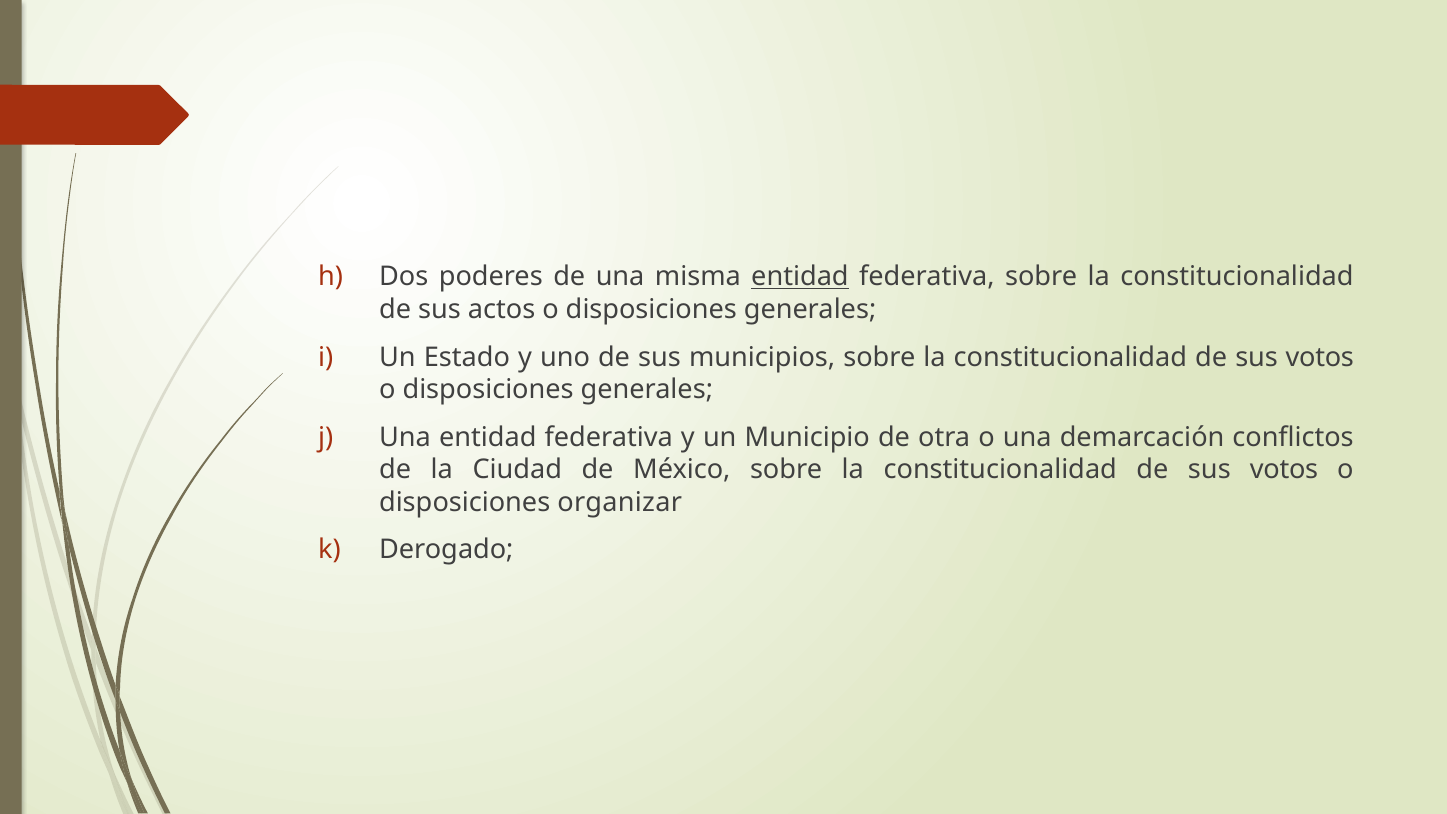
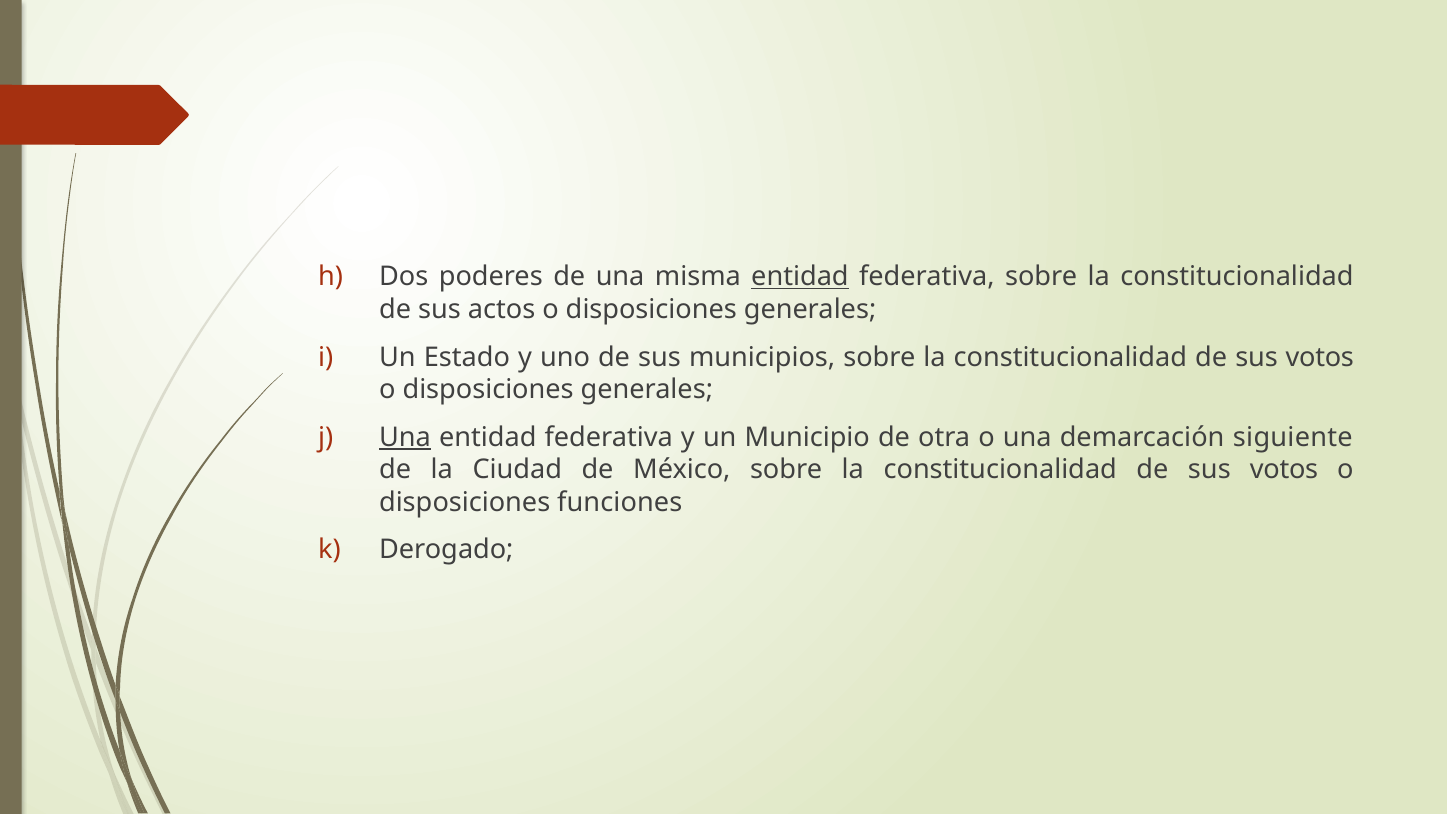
Una underline: none -> present (405, 437)
conflictos: conflictos -> siguiente (1293, 437)
organizar: organizar -> funciones (620, 502)
